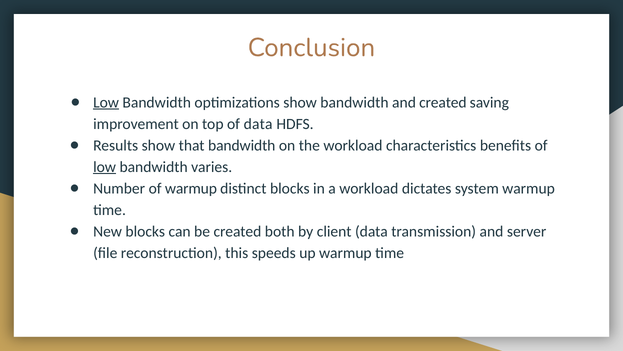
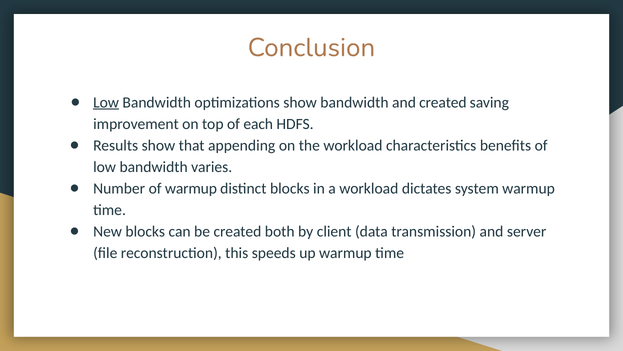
of data: data -> each (258, 124)
that bandwidth: bandwidth -> appending (242, 145)
low underline: present -> none (105, 167)
